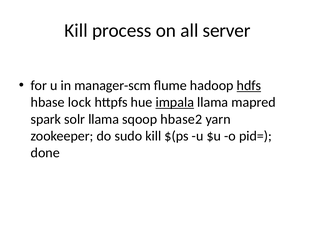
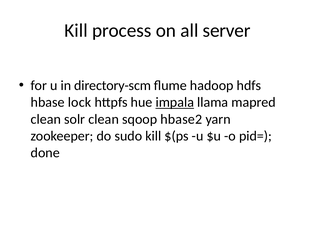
manager-scm: manager-scm -> directory-scm (113, 86)
hdfs underline: present -> none (249, 86)
spark: spark -> clean (46, 119)
solr llama: llama -> clean (104, 119)
